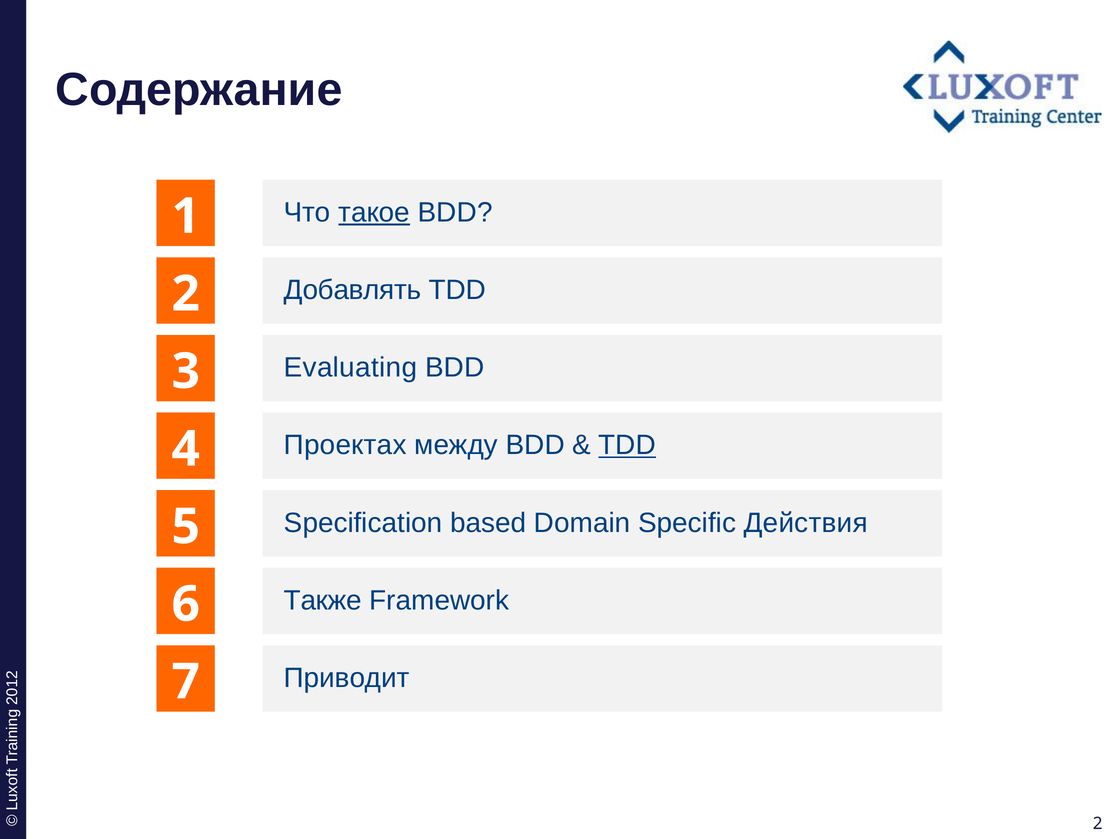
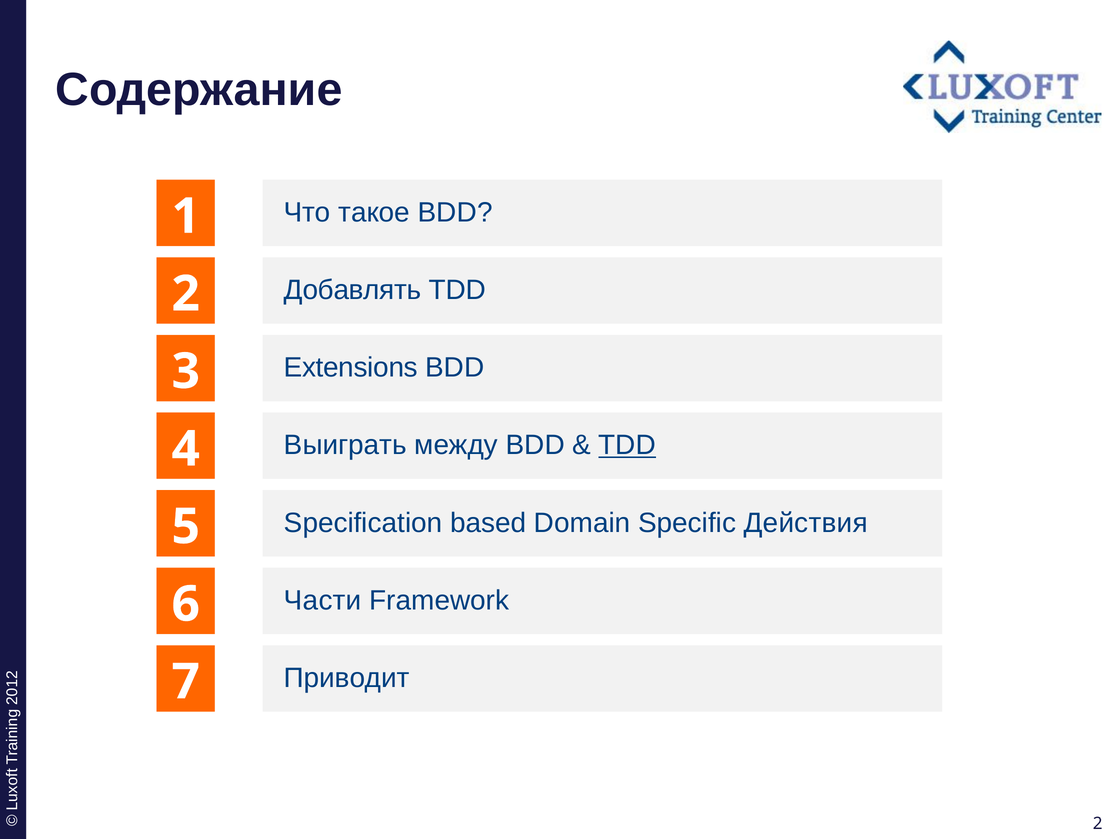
такое underline: present -> none (374, 213)
Evaluating: Evaluating -> Extensions (351, 368)
Проектах: Проектах -> Выиграть (345, 445)
Также: Также -> Части (323, 601)
